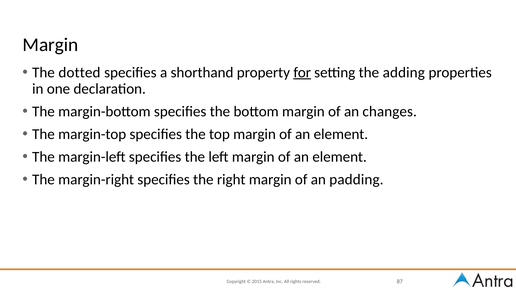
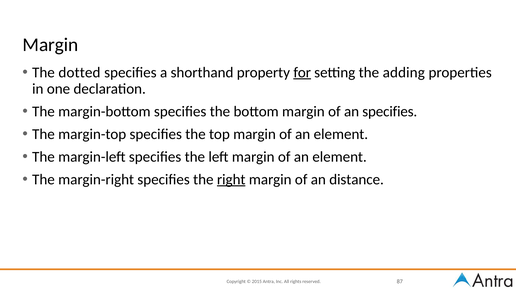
an changes: changes -> specifies (390, 112)
right underline: none -> present (231, 180)
padding: padding -> distance (357, 180)
